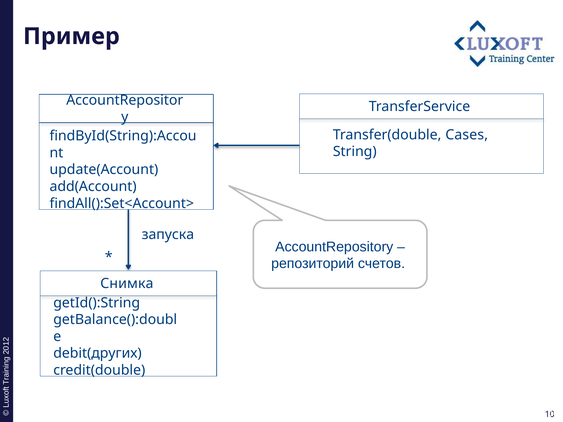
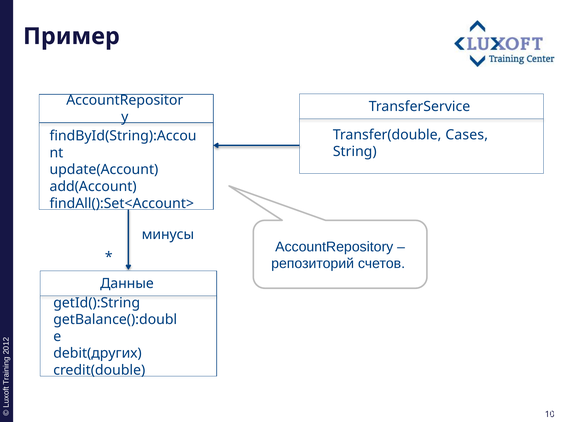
запуска: запуска -> минусы (168, 235)
Снимка: Снимка -> Данные (127, 284)
